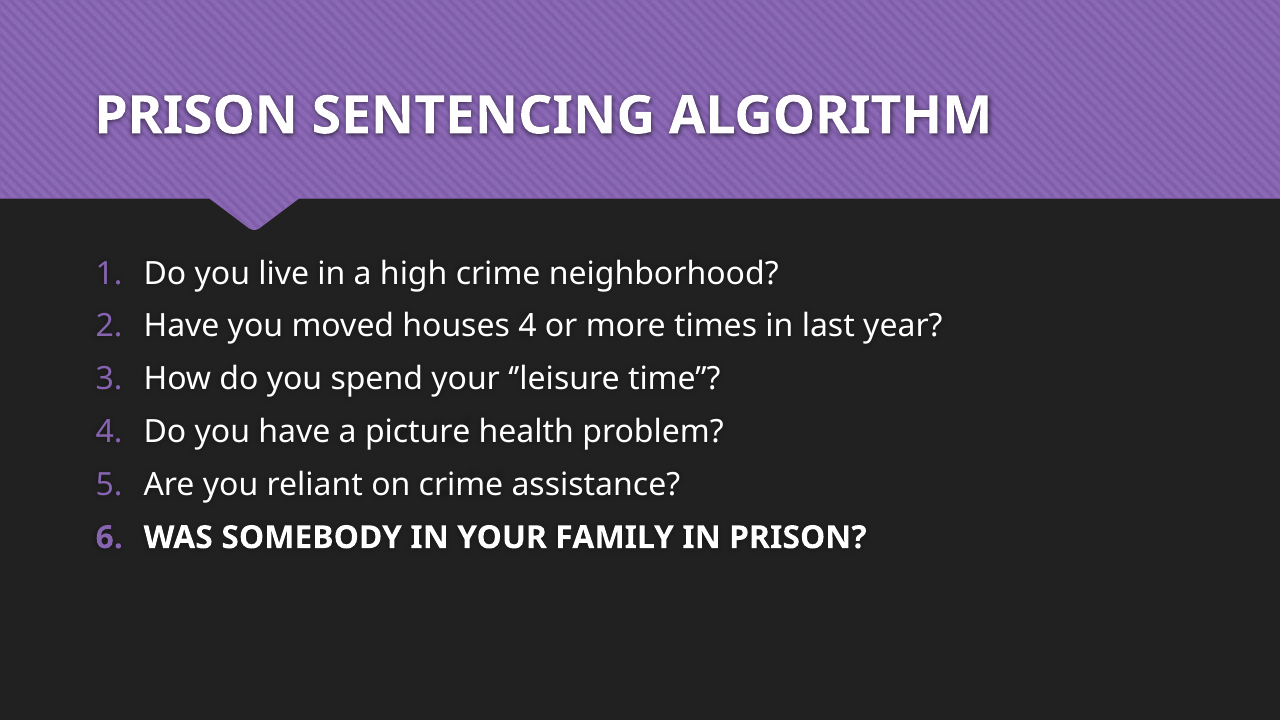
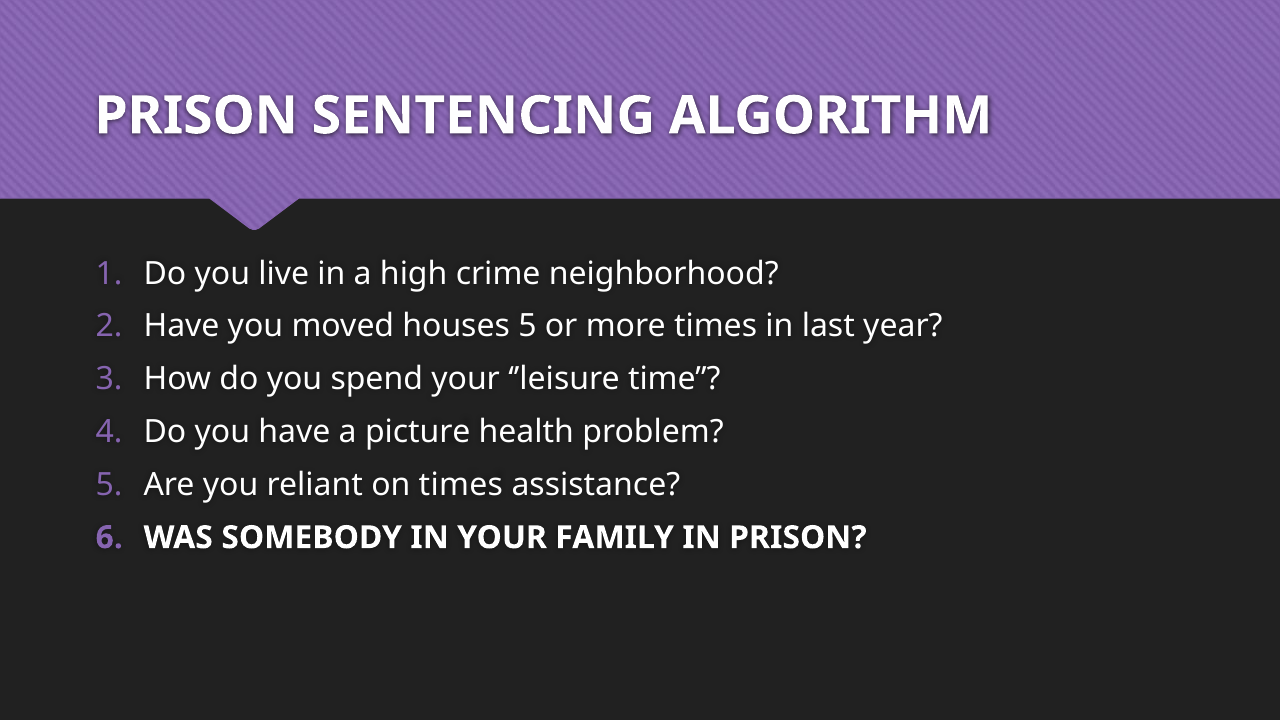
houses 4: 4 -> 5 (527, 326)
on crime: crime -> times (461, 485)
